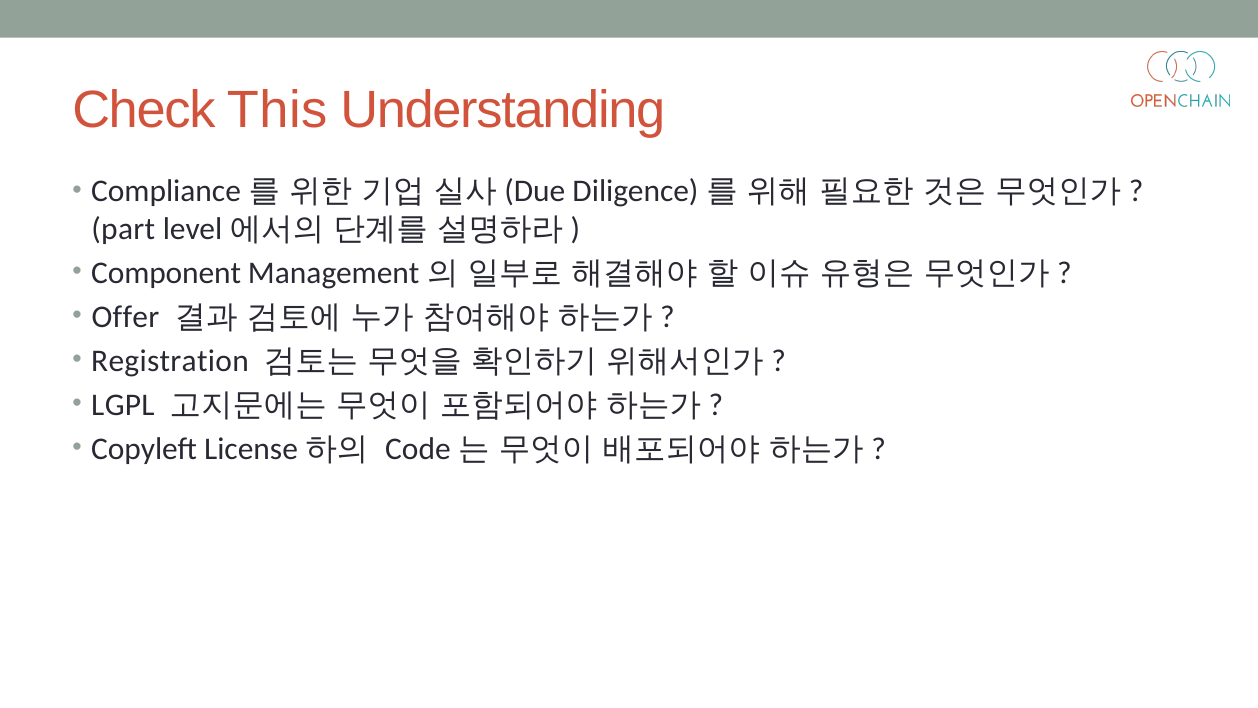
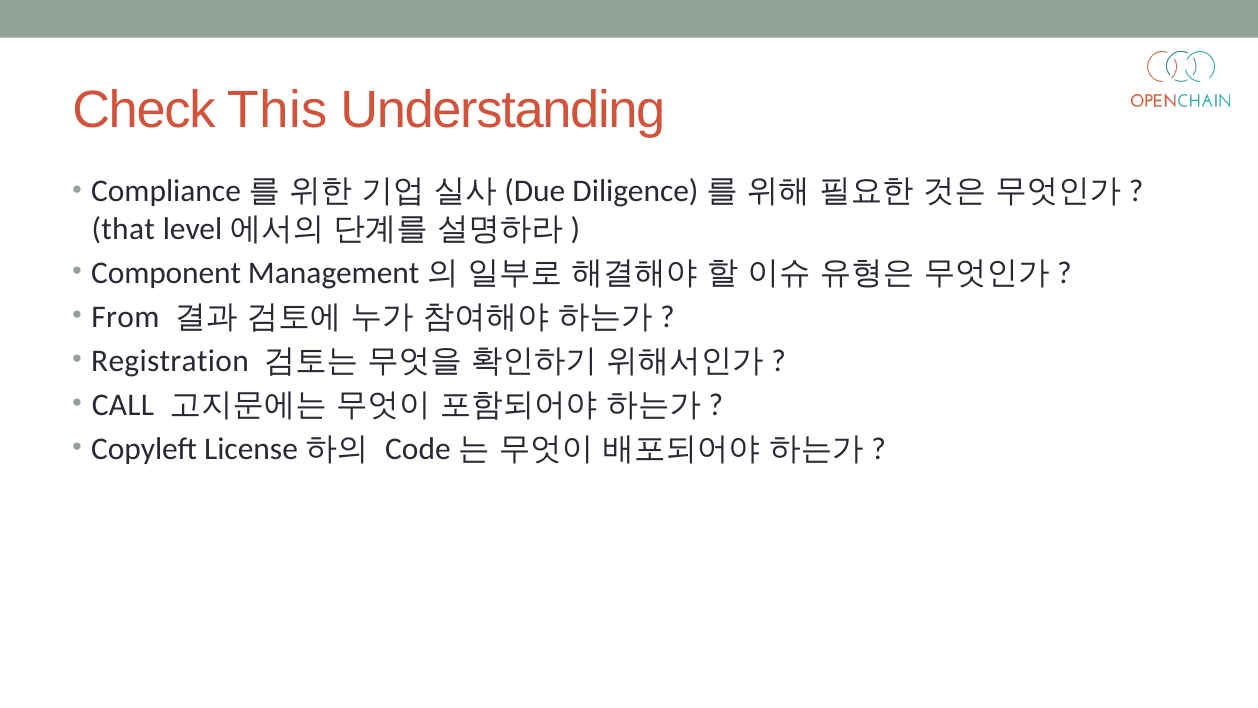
part: part -> that (123, 229)
Offer: Offer -> From (125, 317)
LGPL: LGPL -> CALL (123, 405)
